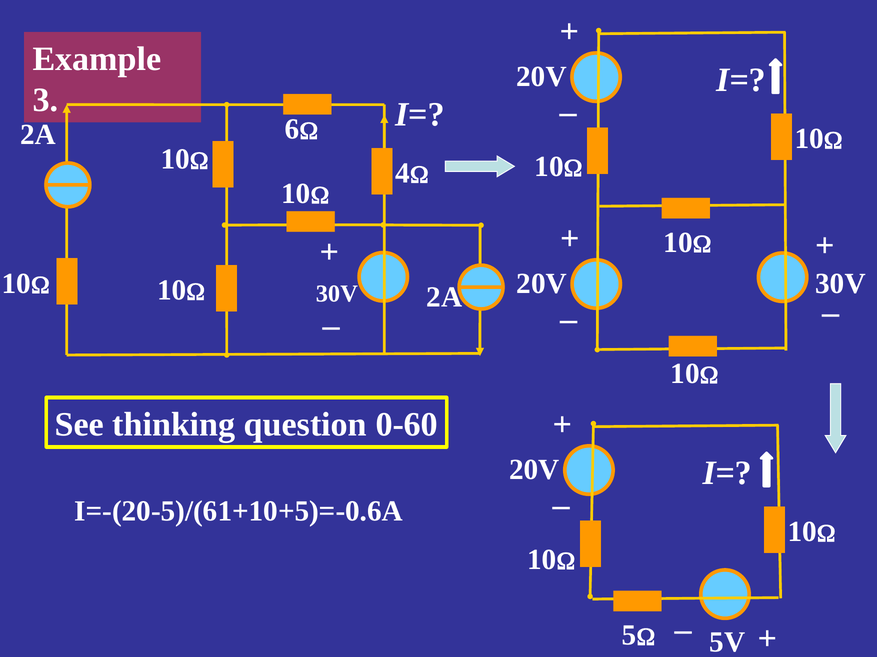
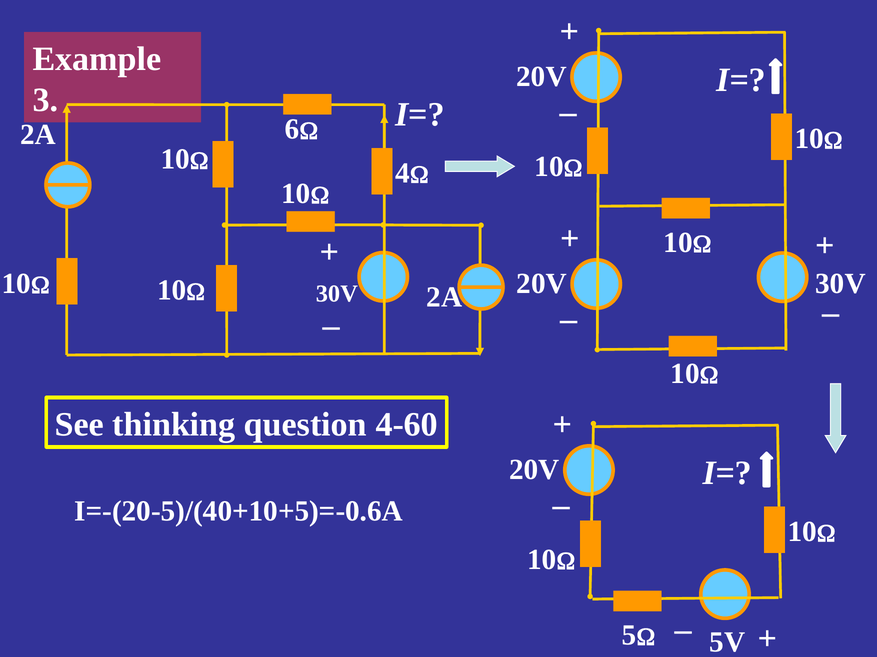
0-60: 0-60 -> 4-60 (407, 425)
I=-(20-5)/(61+10+5)=-0.6A: I=-(20-5)/(61+10+5)=-0.6A -> I=-(20-5)/(40+10+5)=-0.6A (239, 512)
